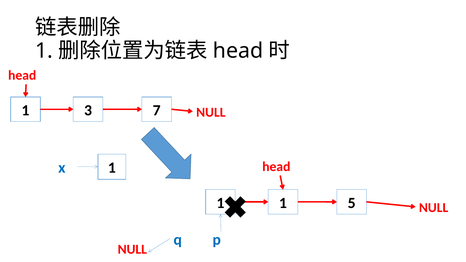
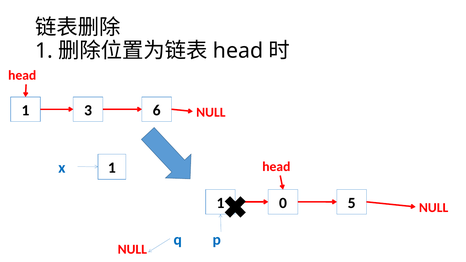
7: 7 -> 6 (157, 110)
1 1: 1 -> 0 (283, 203)
